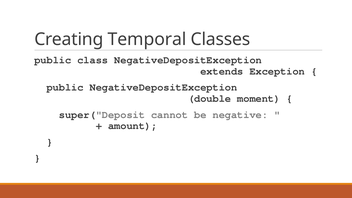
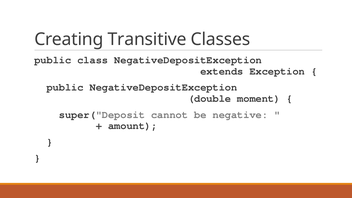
Temporal: Temporal -> Transitive (147, 39)
